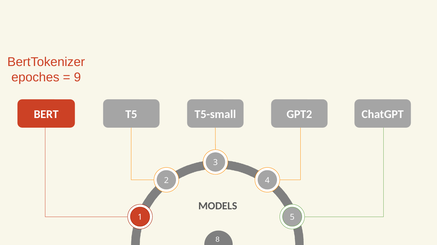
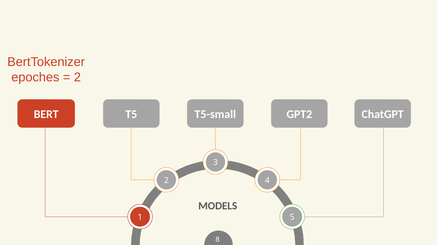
9: 9 -> 2 (77, 78)
